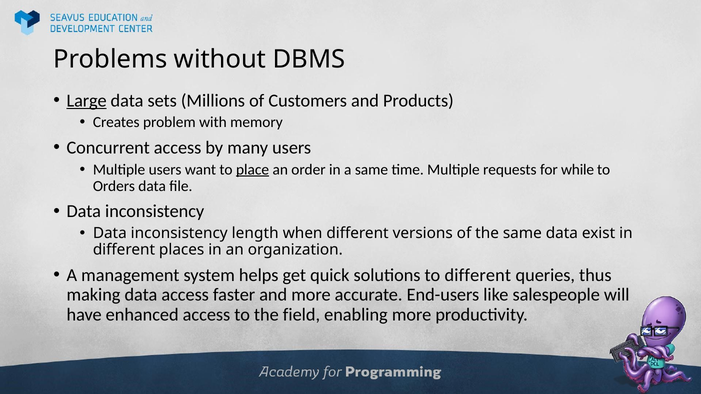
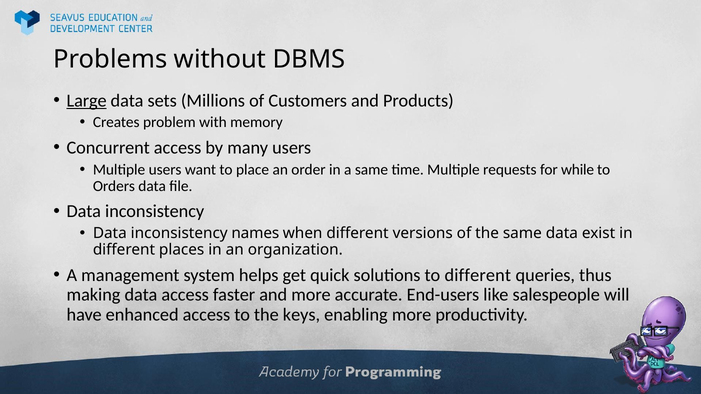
place underline: present -> none (253, 170)
length: length -> names (255, 233)
field: field -> keys (301, 315)
